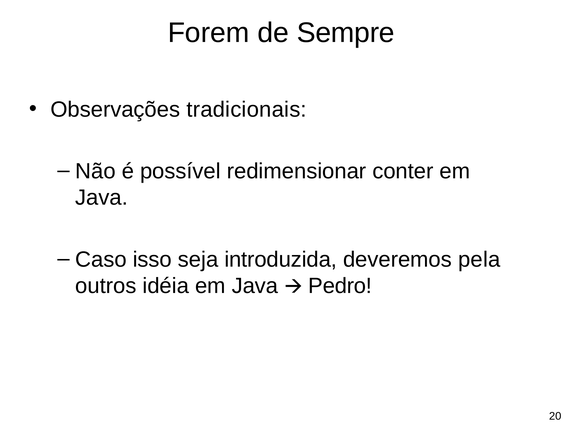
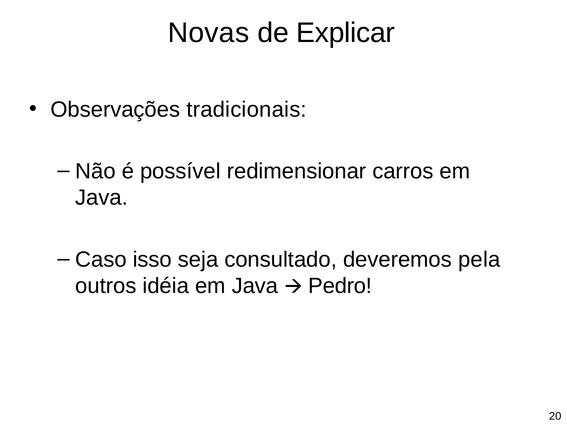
Forem: Forem -> Novas (208, 33)
Sempre: Sempre -> Explicar (346, 33)
conter: conter -> carros (403, 171)
introduzida: introduzida -> consultado (281, 260)
